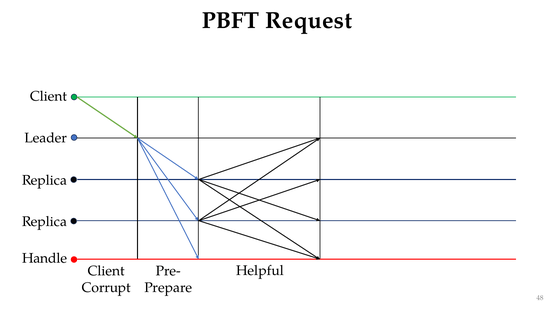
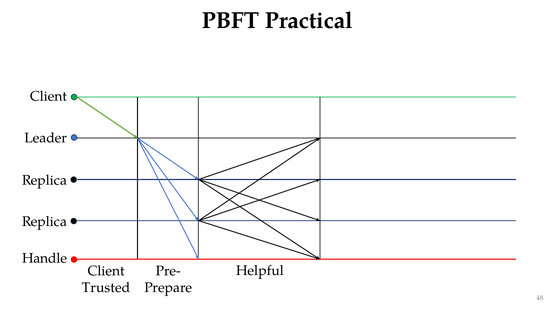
Request: Request -> Practical (309, 20)
Corrupt: Corrupt -> Trusted (106, 287)
